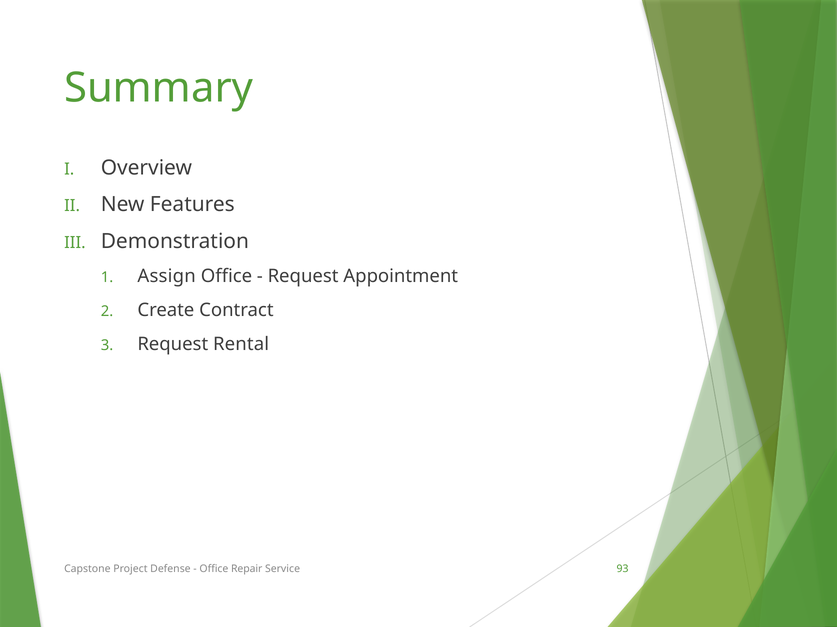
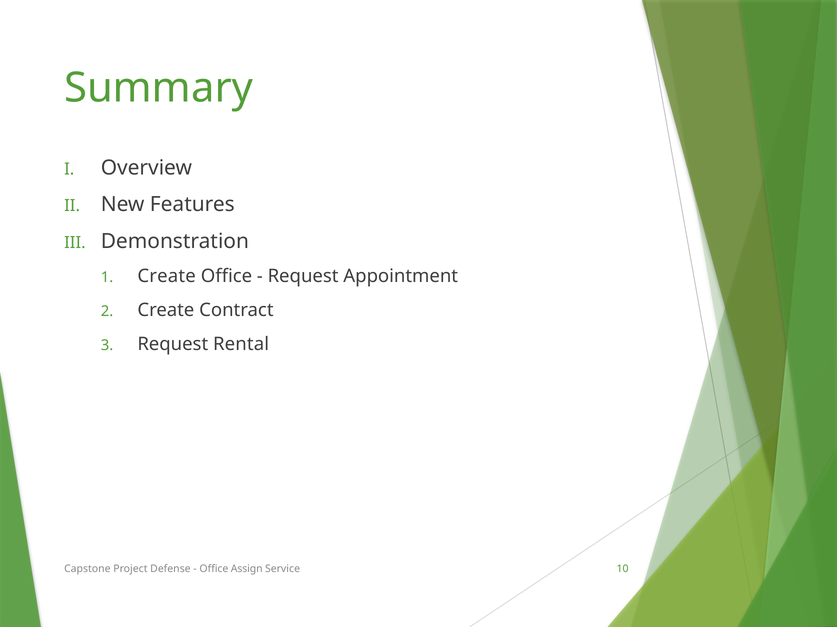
Assign: Assign -> Create (167, 277)
Repair: Repair -> Assign (247, 570)
93: 93 -> 10 (623, 570)
